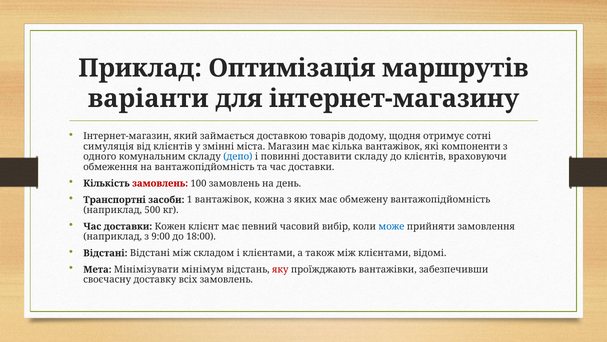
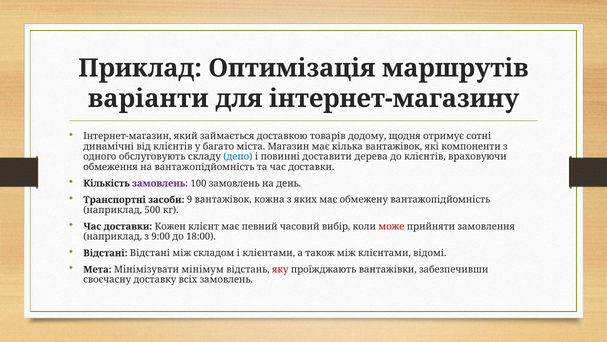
симуляція: симуляція -> динамічні (109, 146)
змінні: змінні -> багато (218, 146)
комунальним: комунальним -> обслуговують (152, 156)
доставити складу: складу -> дерева (371, 156)
замовлень colour: red -> purple (160, 183)
1: 1 -> 9 (190, 199)
може colour: blue -> red (391, 226)
